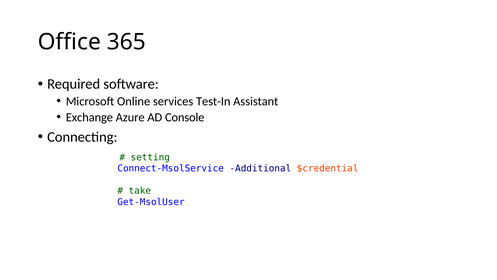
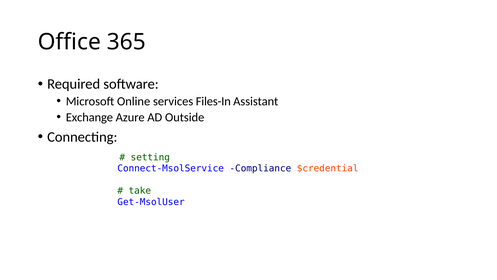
Test-In: Test-In -> Files-In (213, 101)
Console: Console -> Outside (185, 117)
Additional: Additional -> Compliance (260, 168)
